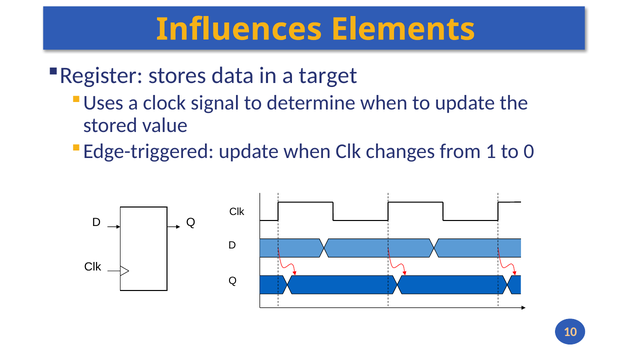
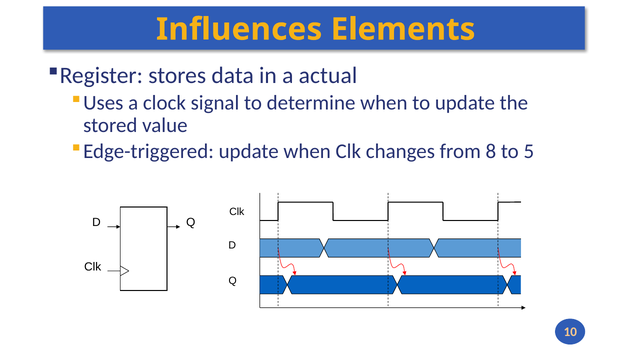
target: target -> actual (328, 76)
1: 1 -> 8 (491, 151)
0: 0 -> 5 (529, 151)
